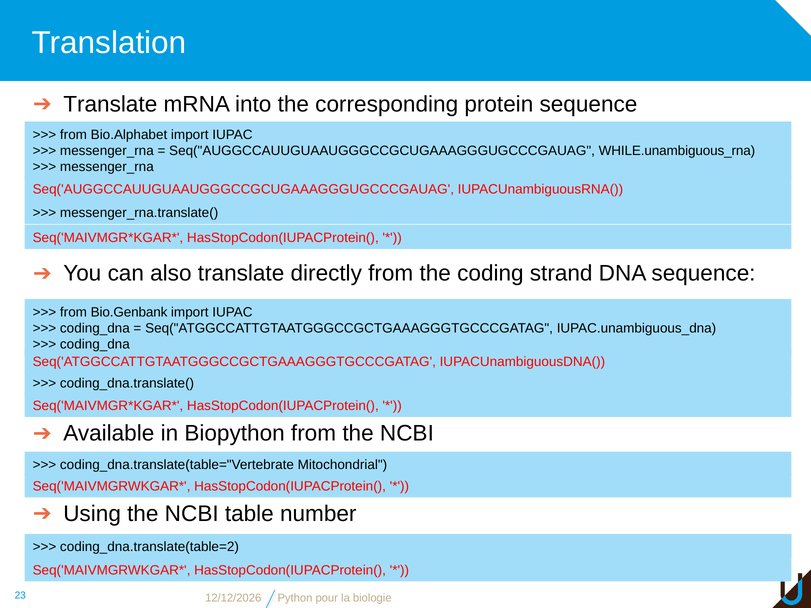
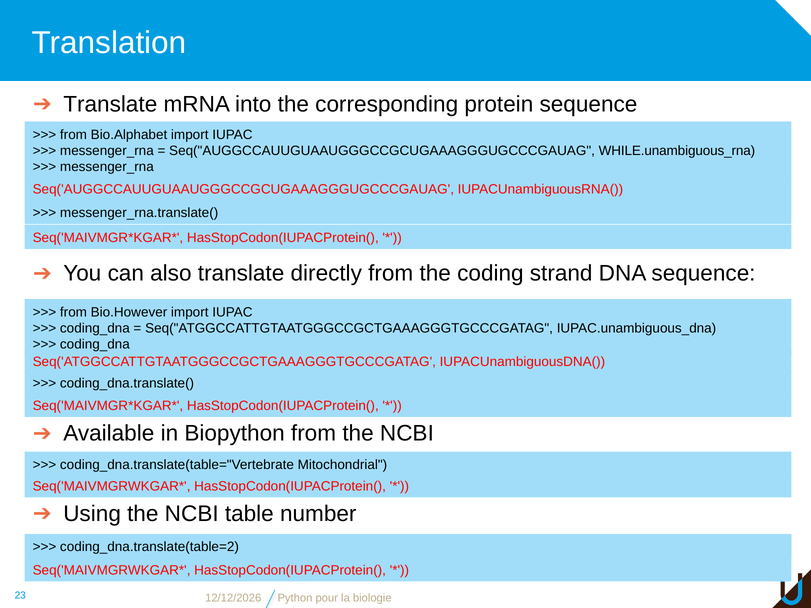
Bio.Genbank: Bio.Genbank -> Bio.However (129, 312)
